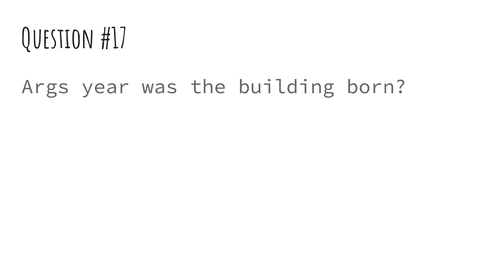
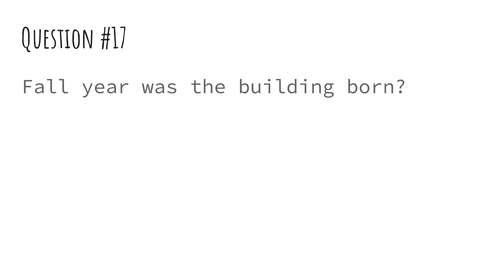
Args: Args -> Fall (45, 87)
